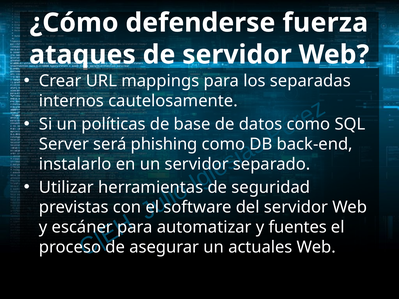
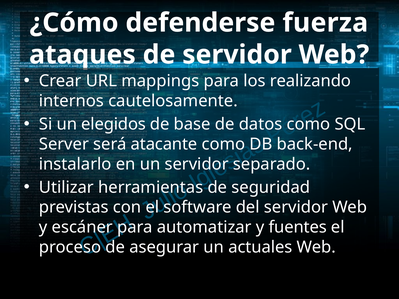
separadas: separadas -> realizando (310, 81)
políticas: políticas -> elegidos (114, 124)
phishing: phishing -> atacante (164, 144)
